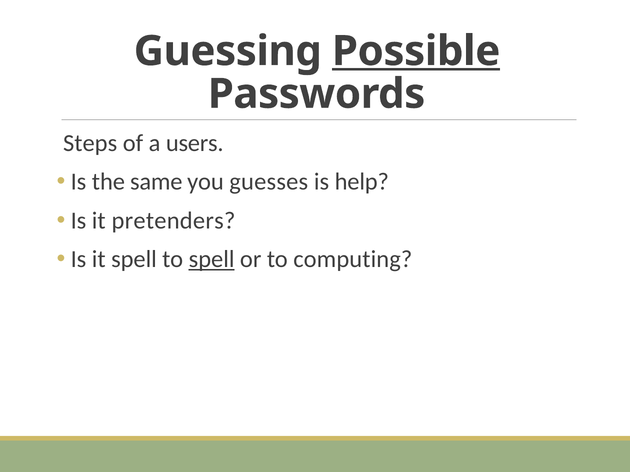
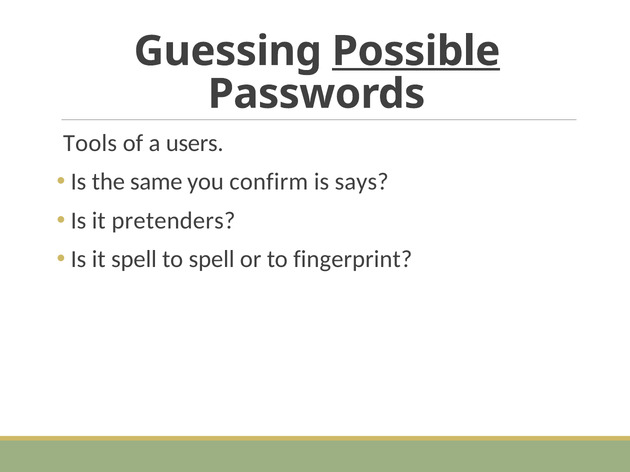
Steps: Steps -> Tools (90, 143)
guesses: guesses -> confirm (269, 182)
help: help -> says (362, 182)
spell underline: present -> none (212, 259)
computing: computing -> fingerprint (353, 259)
